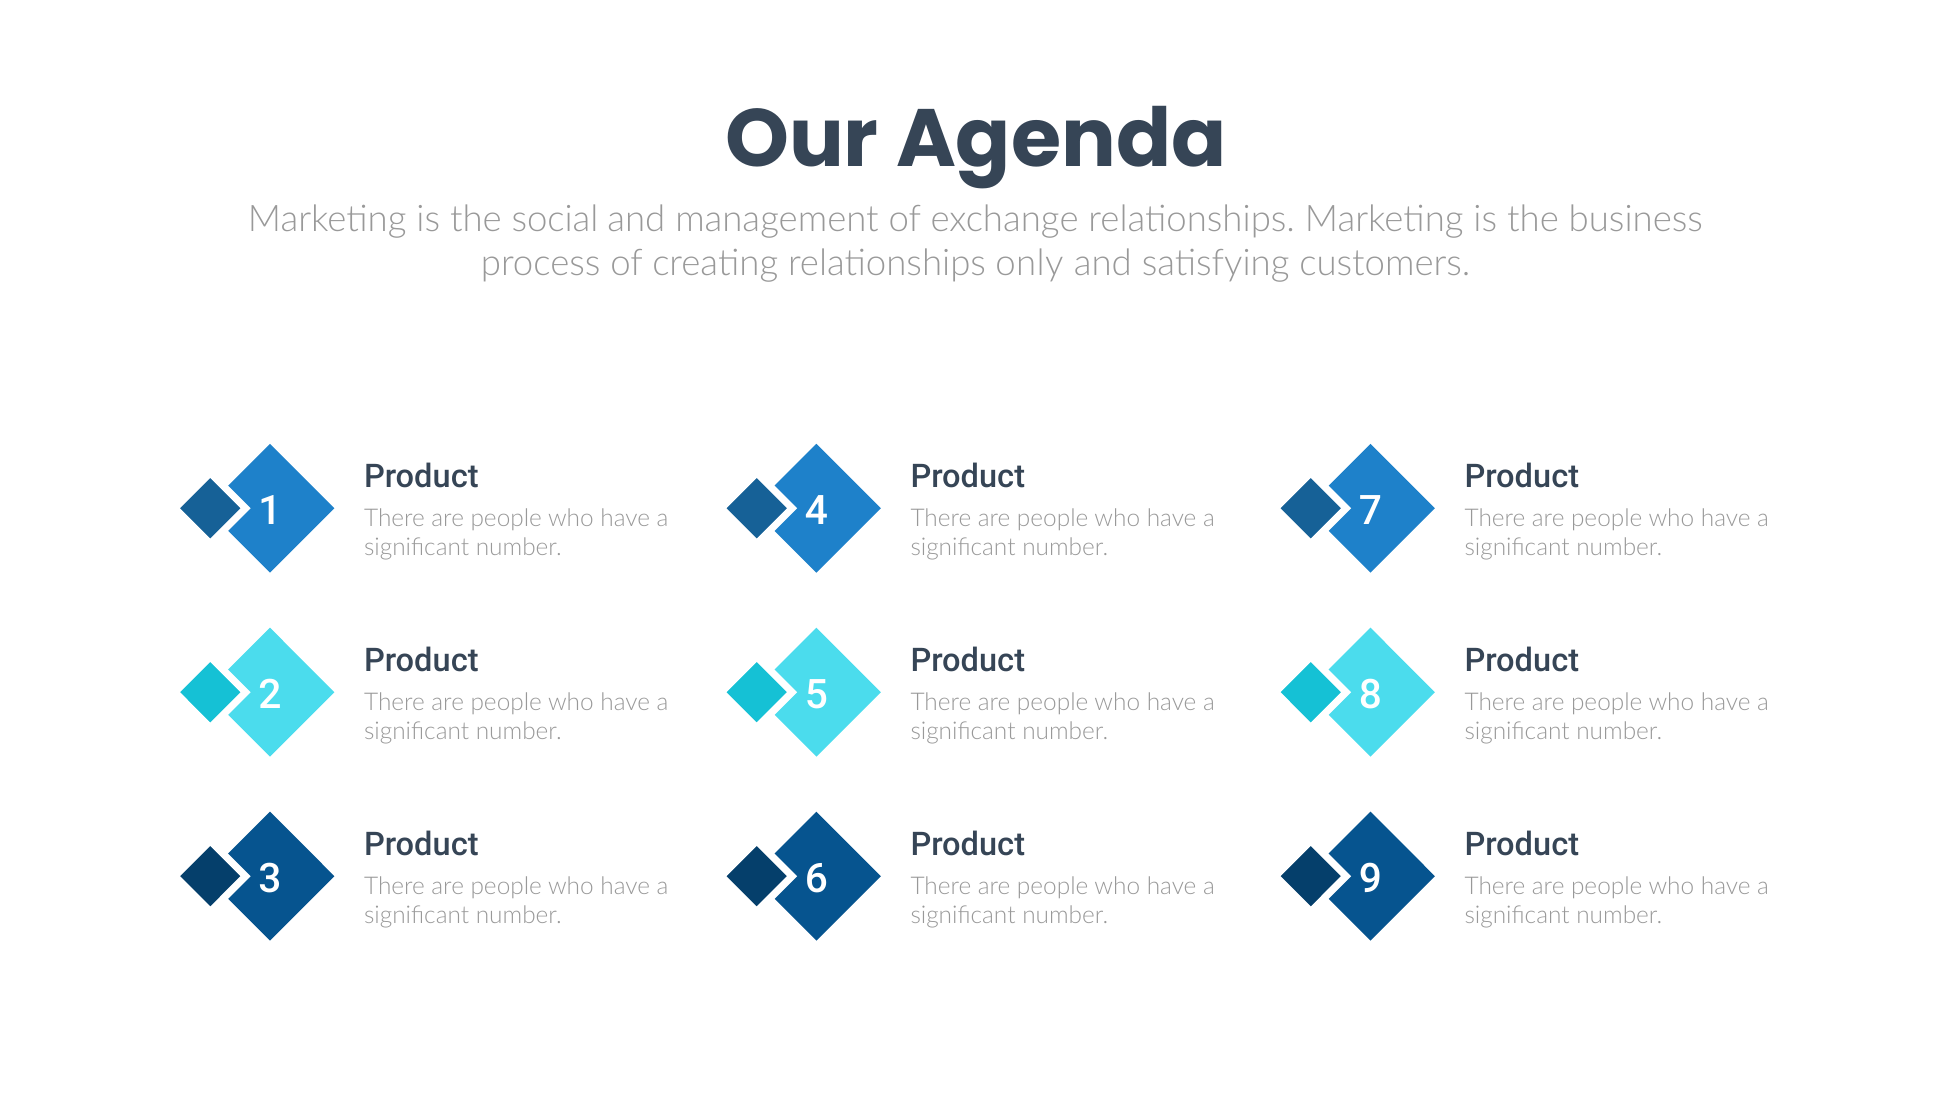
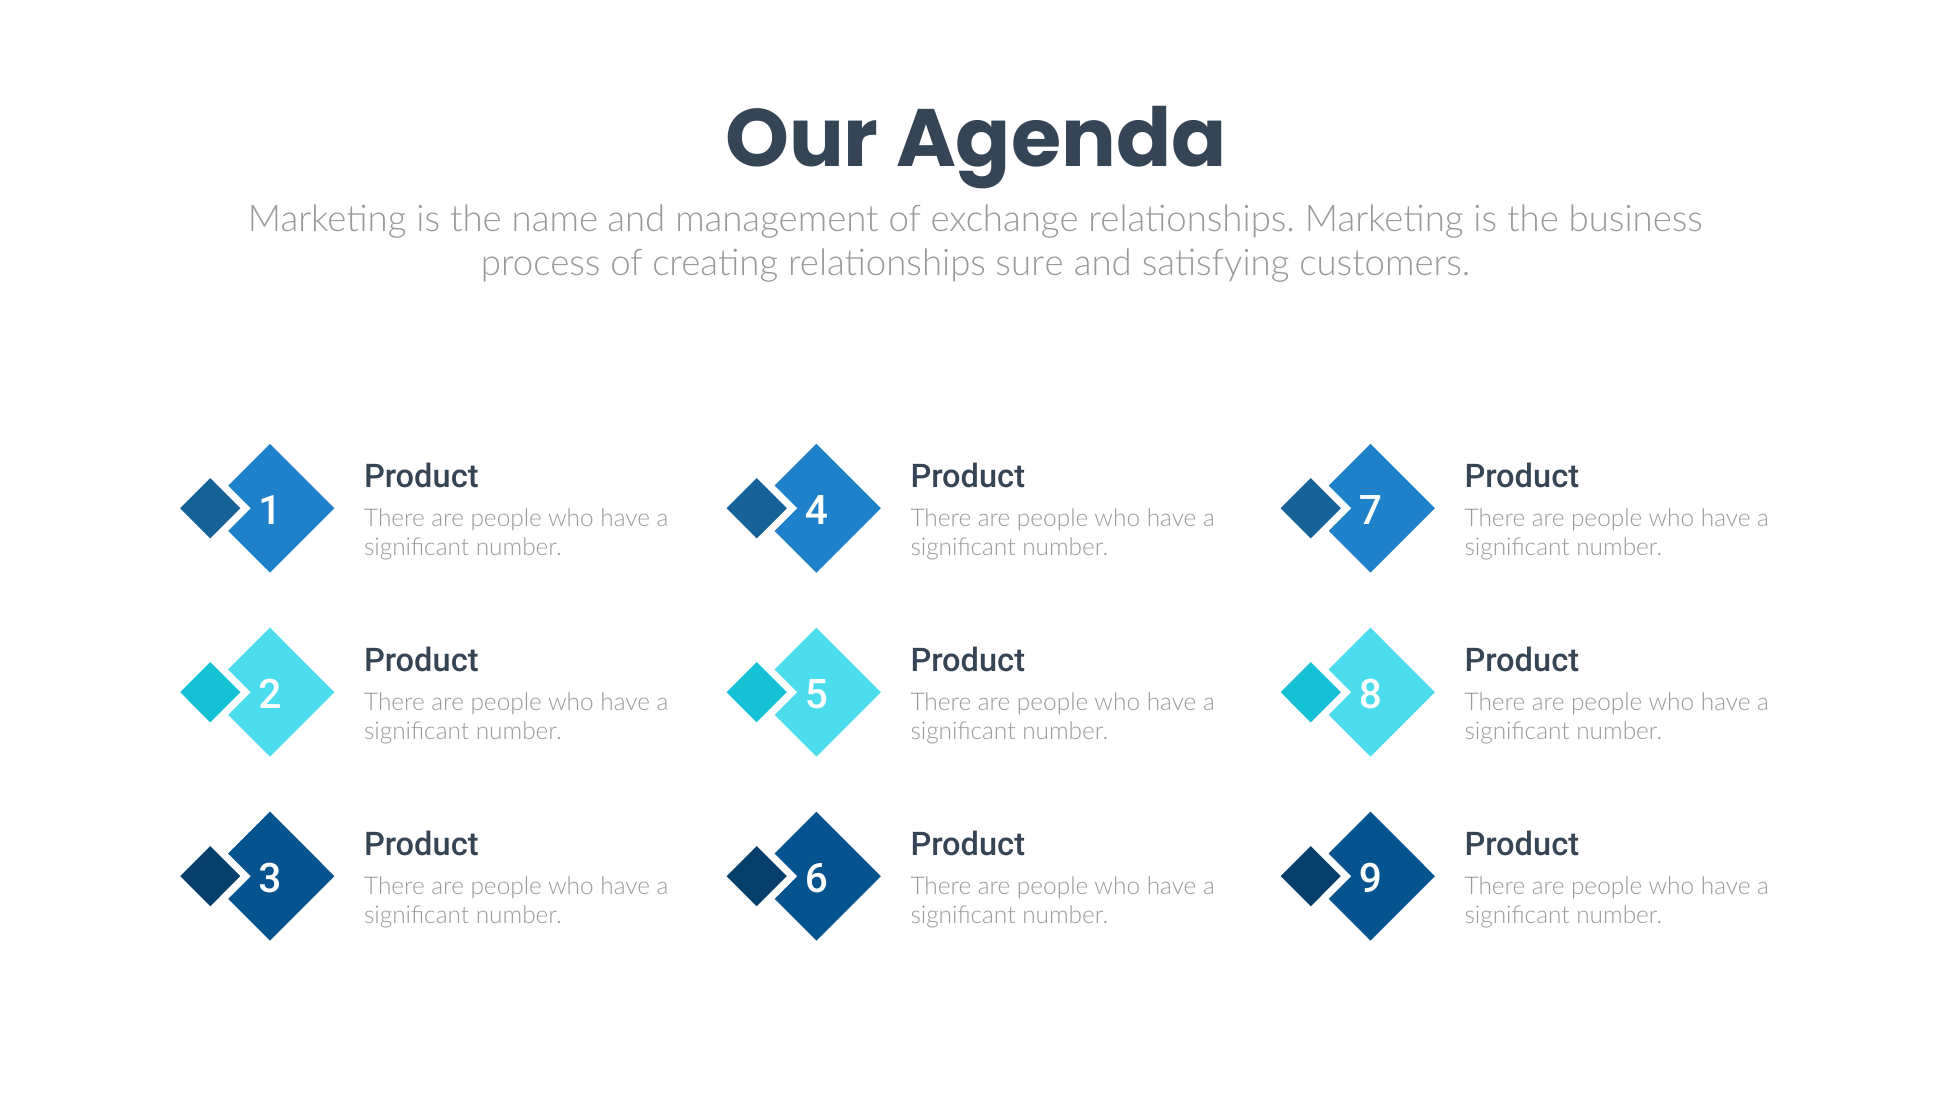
social: social -> name (555, 219)
only: only -> sure (1029, 263)
